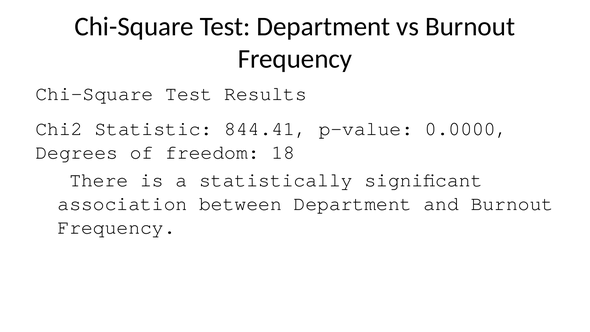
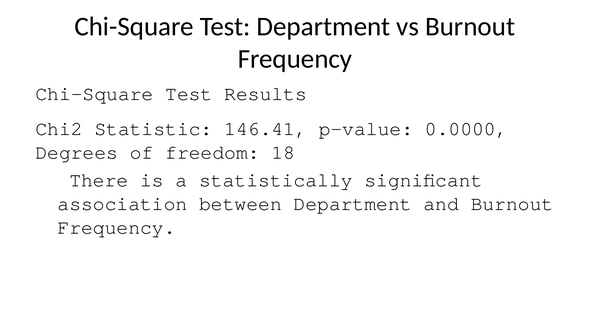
844.41: 844.41 -> 146.41 (266, 129)
